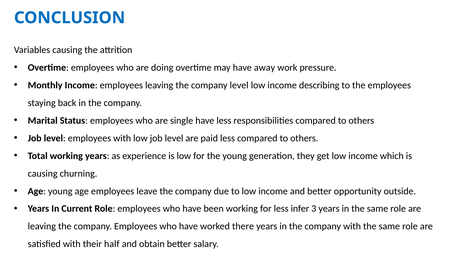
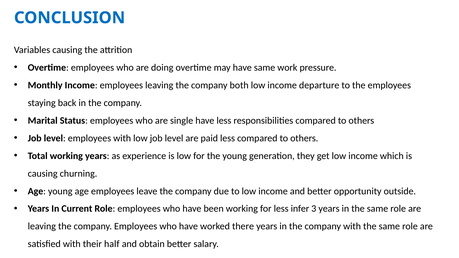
have away: away -> same (265, 68)
company level: level -> both (239, 85)
describing: describing -> departure (319, 85)
